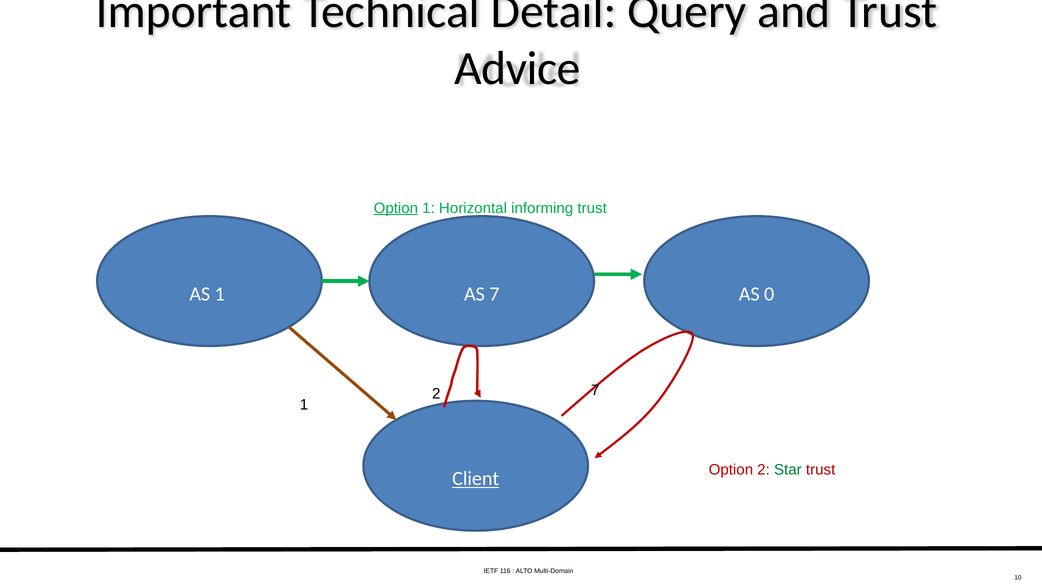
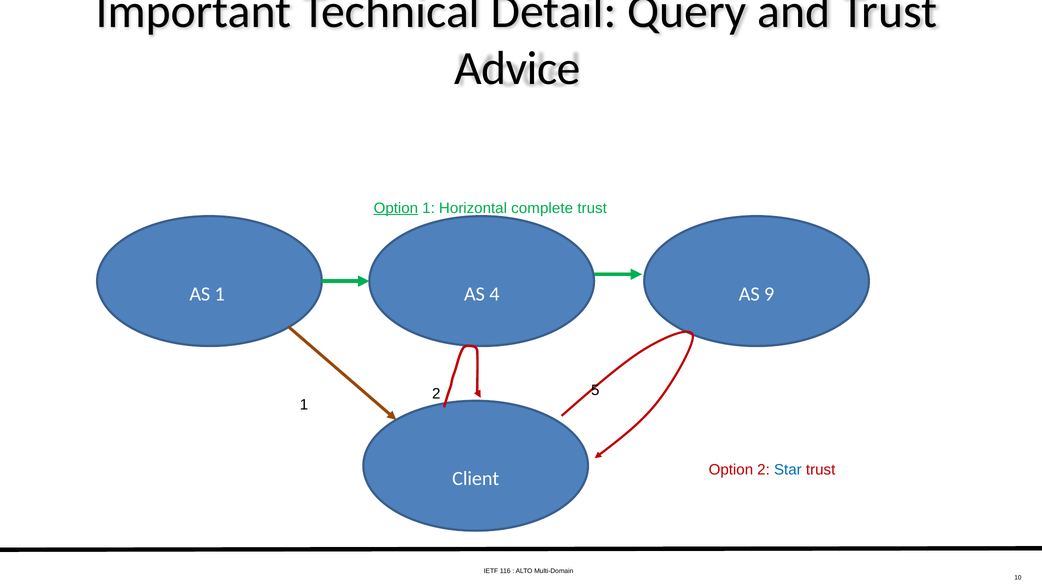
informing: informing -> complete (542, 208)
AS 7: 7 -> 4 (494, 294)
0: 0 -> 9 (769, 294)
2 7: 7 -> 5 (595, 390)
Star colour: green -> blue (788, 470)
Client underline: present -> none (476, 479)
